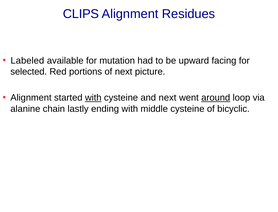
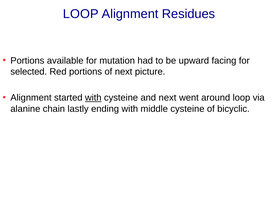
CLIPS: CLIPS -> LOOP (81, 14)
Labeled: Labeled -> Portions (27, 61)
around underline: present -> none (216, 98)
